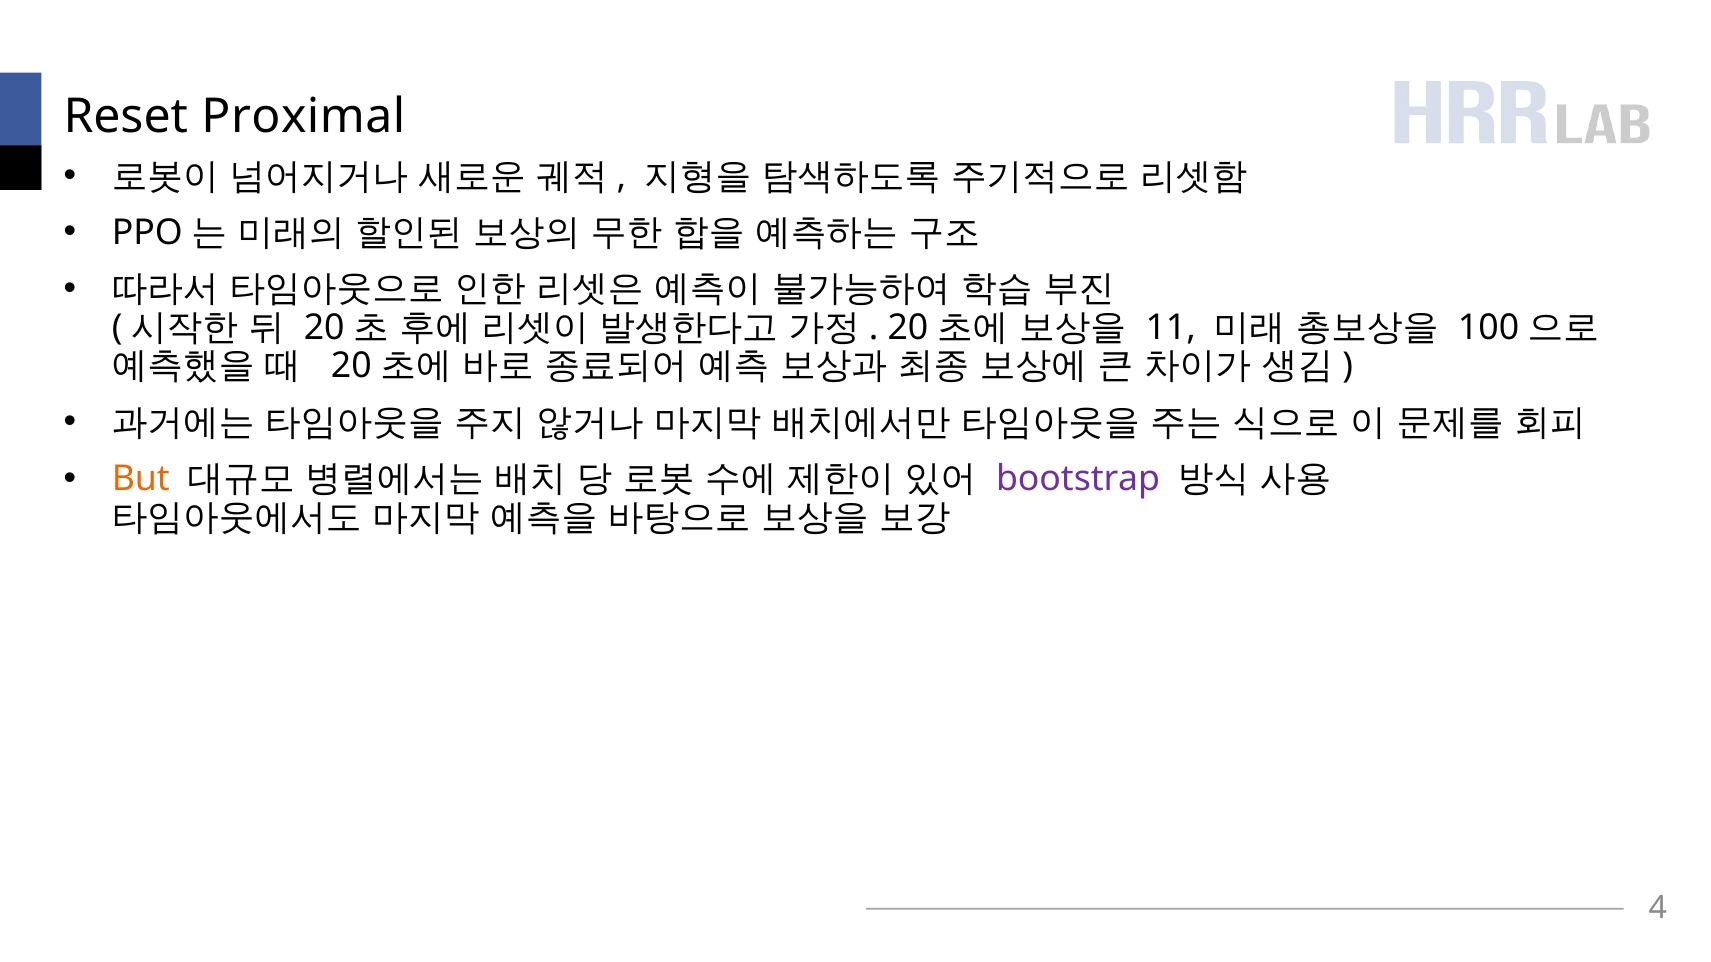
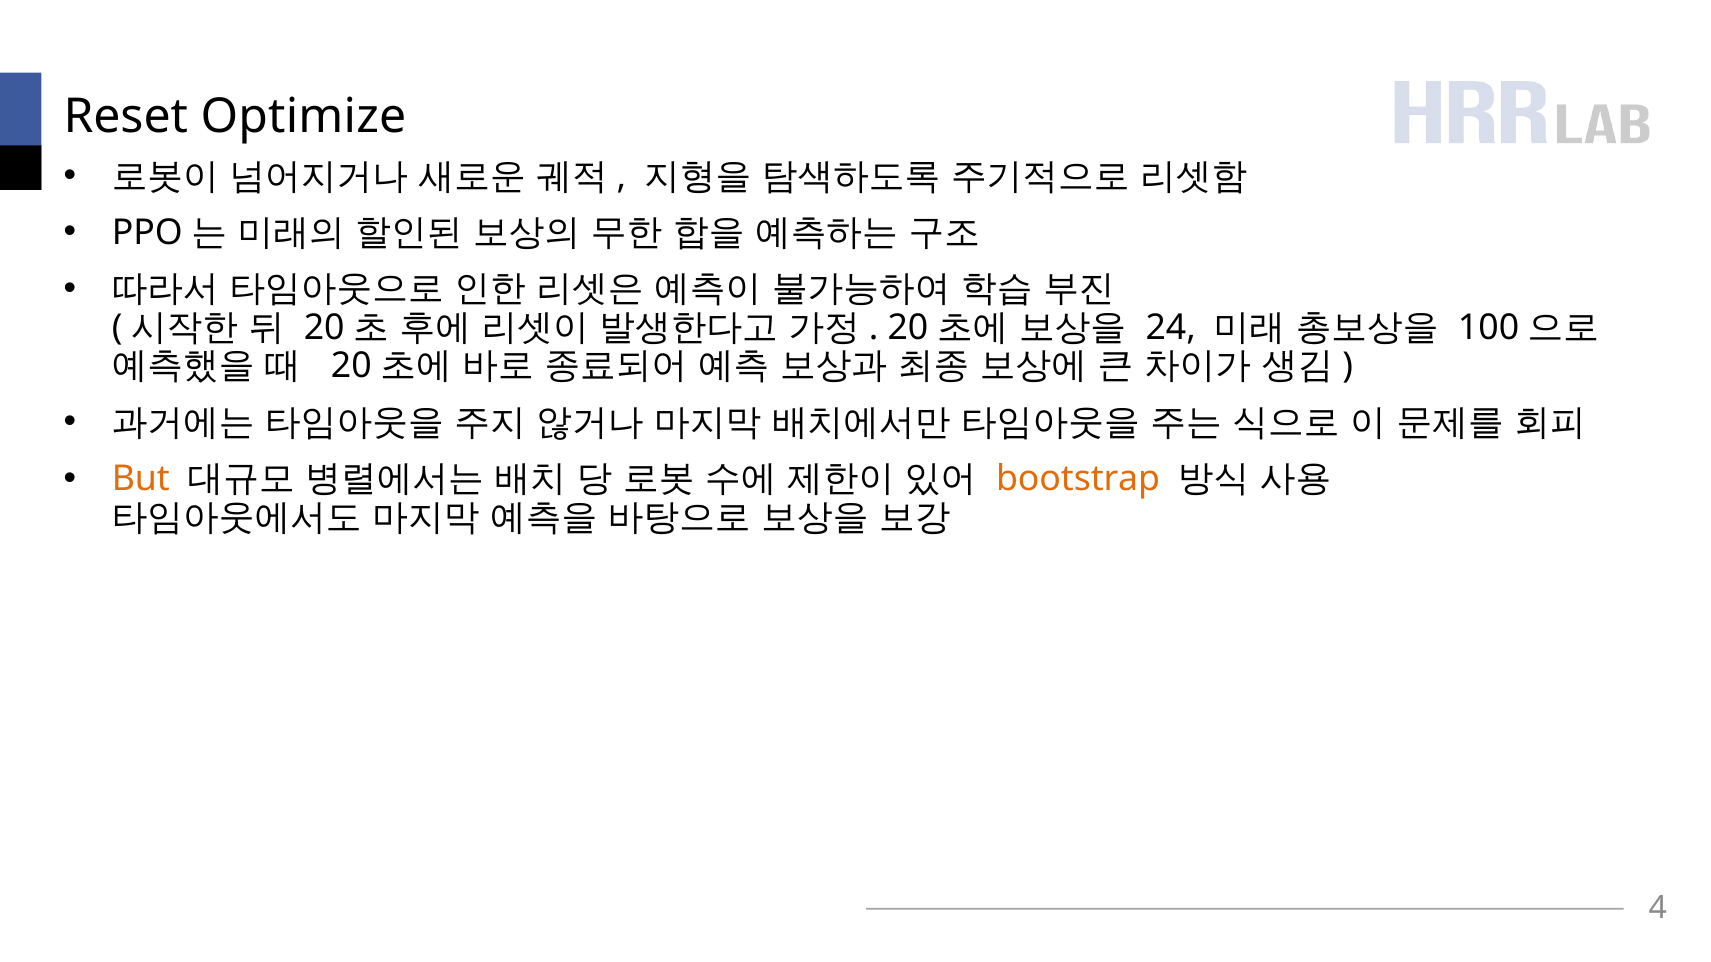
Proximal: Proximal -> Optimize (303, 117)
11: 11 -> 24 (1171, 328)
bootstrap colour: purple -> orange (1078, 479)
